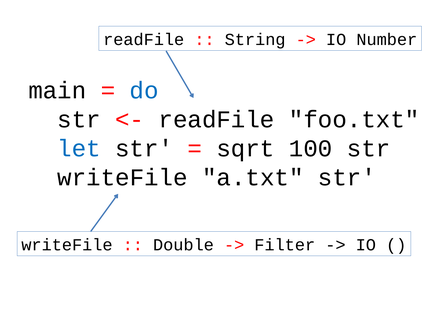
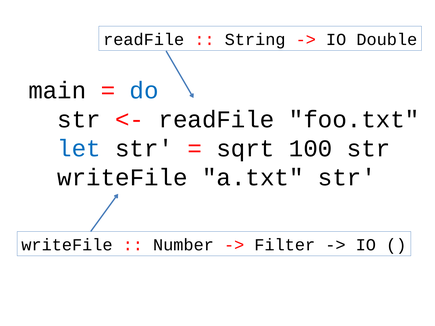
Number: Number -> Double (387, 40)
Double: Double -> Number (183, 245)
